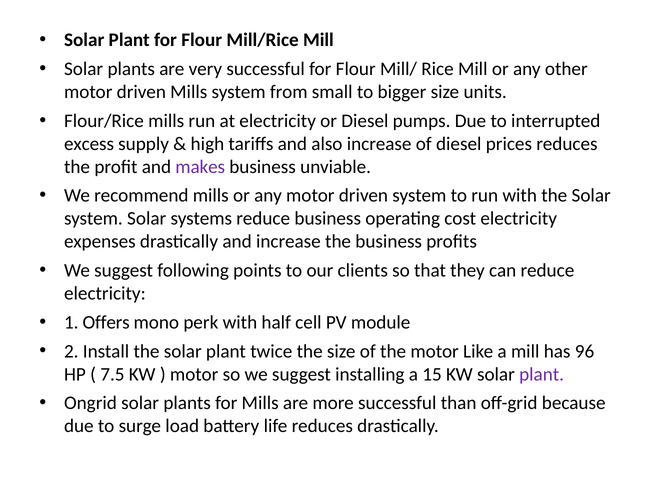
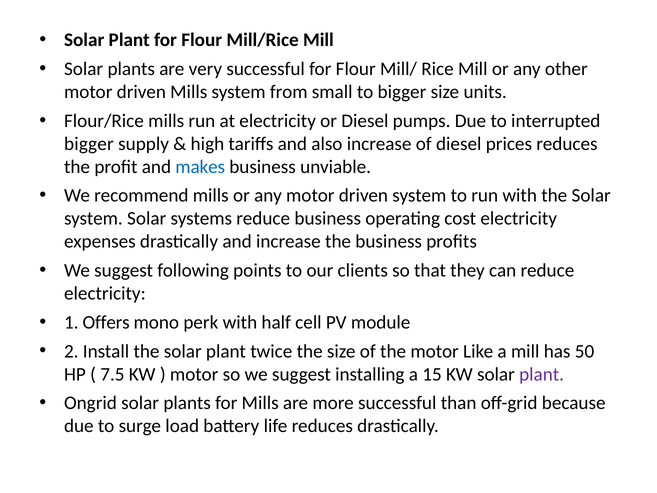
excess: excess -> bigger (89, 144)
makes colour: purple -> blue (200, 167)
96: 96 -> 50 (585, 351)
